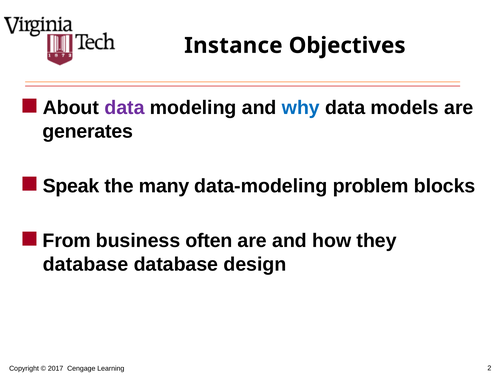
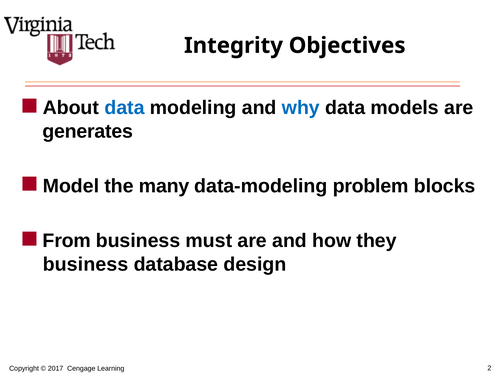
Instance: Instance -> Integrity (233, 45)
data colour: purple -> blue (125, 108)
Speak: Speak -> Model (71, 186)
often: often -> must (209, 240)
database: database -> business (86, 264)
